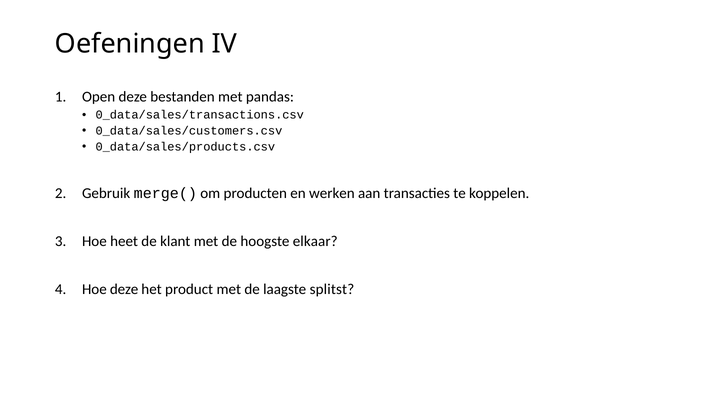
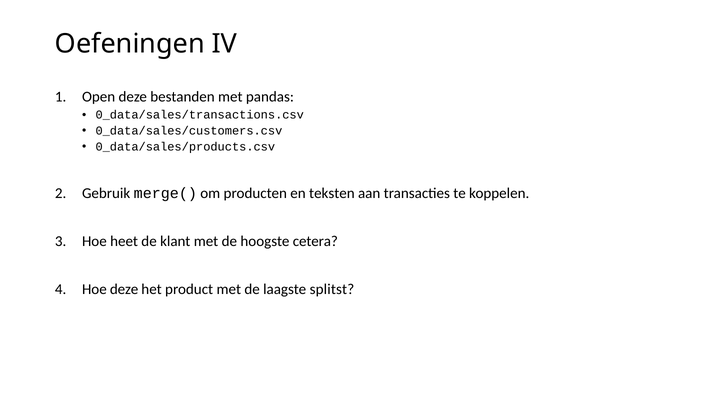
werken: werken -> teksten (332, 194)
elkaar: elkaar -> cetera (315, 242)
